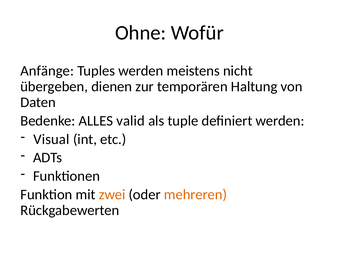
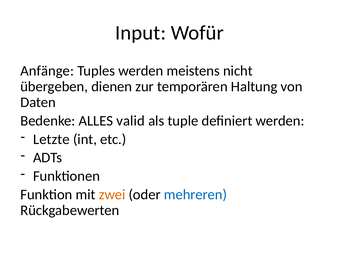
Ohne: Ohne -> Input (141, 33)
Visual: Visual -> Letzte (51, 139)
mehreren colour: orange -> blue (195, 195)
